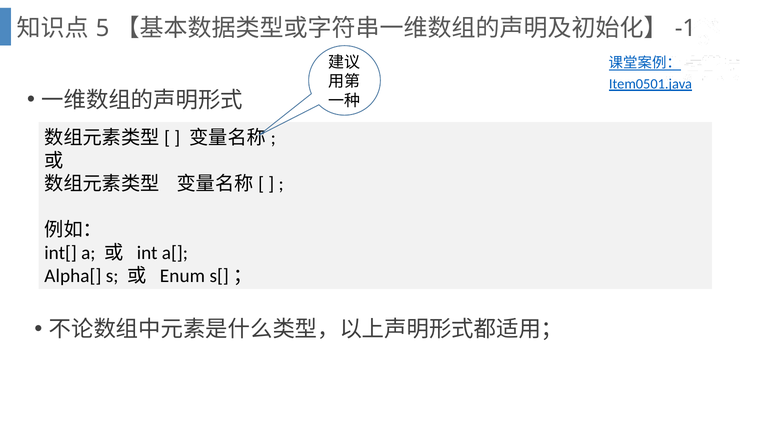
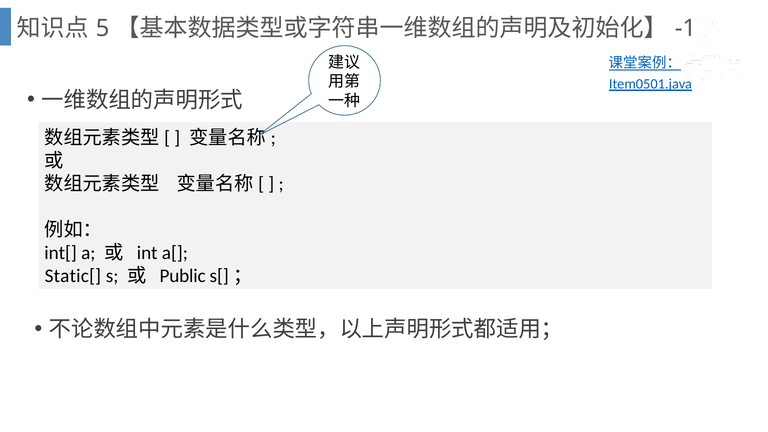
Alpha[: Alpha[ -> Static[ (73, 276)
Enum: Enum -> Public (183, 276)
